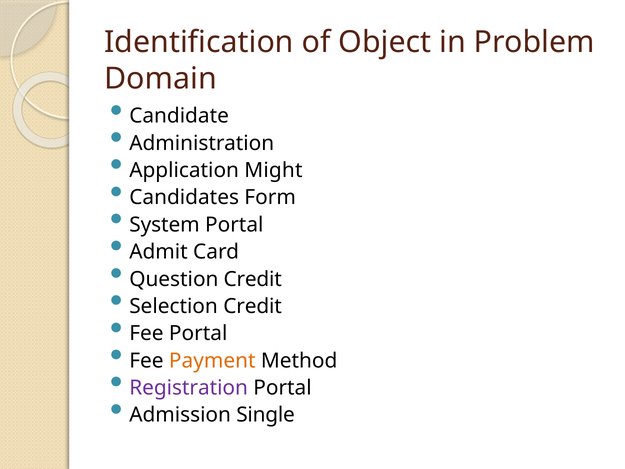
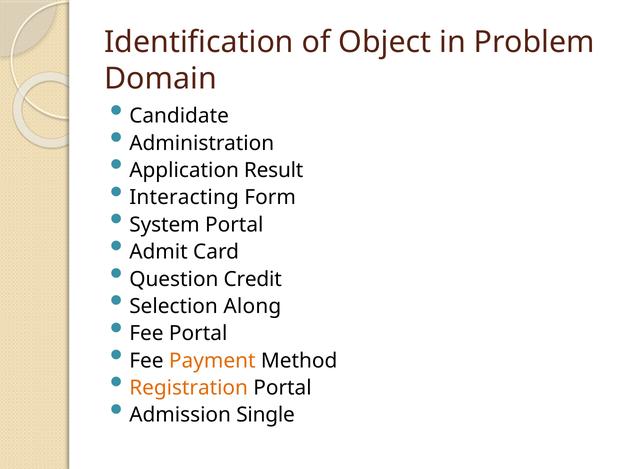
Might: Might -> Result (274, 170)
Candidates: Candidates -> Interacting (184, 198)
Selection Credit: Credit -> Along (252, 306)
Registration colour: purple -> orange (189, 388)
